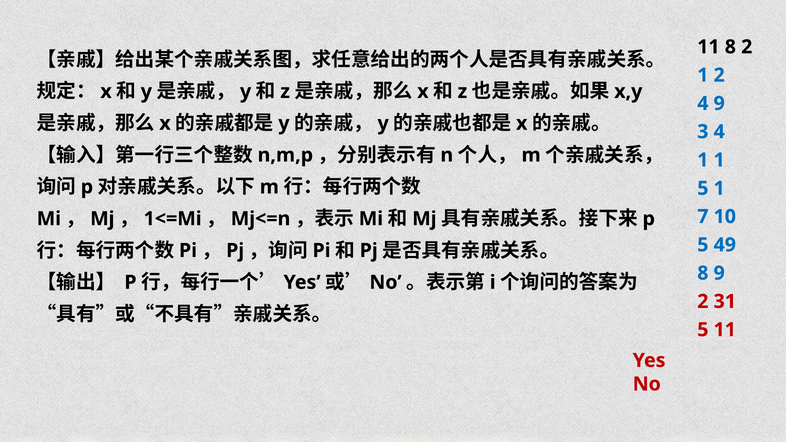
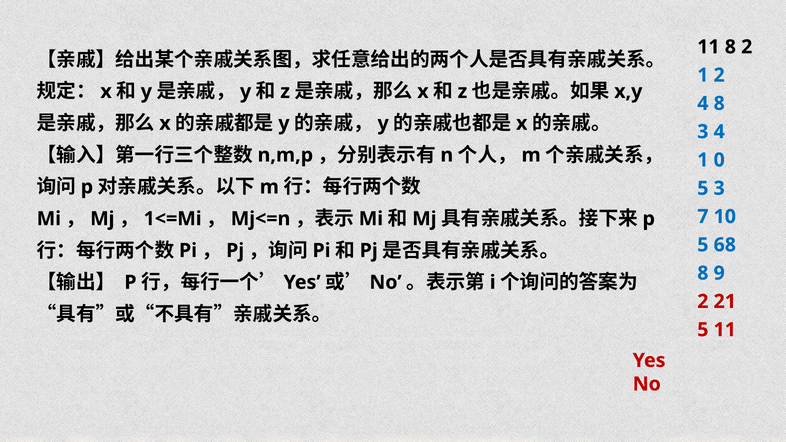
4 9: 9 -> 8 (719, 103)
1 1: 1 -> 0 (719, 160)
5 1: 1 -> 3 (719, 188)
49: 49 -> 68 (725, 245)
31: 31 -> 21 (725, 302)
